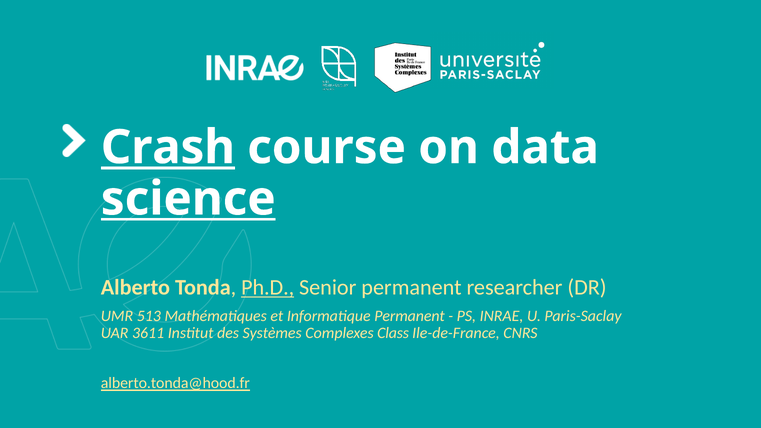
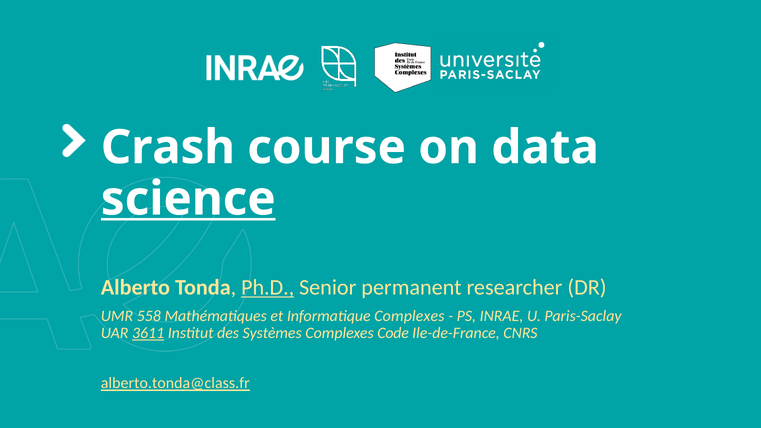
Crash underline: present -> none (168, 147)
513: 513 -> 558 (149, 316)
Informatique Permanent: Permanent -> Complexes (409, 316)
3611 underline: none -> present (148, 333)
Class: Class -> Code (393, 333)
alberto.tonda@hood.fr: alberto.tonda@hood.fr -> alberto.tonda@class.fr (175, 383)
